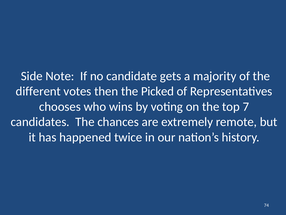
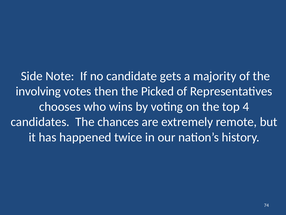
different: different -> involving (38, 91)
7: 7 -> 4 (246, 106)
